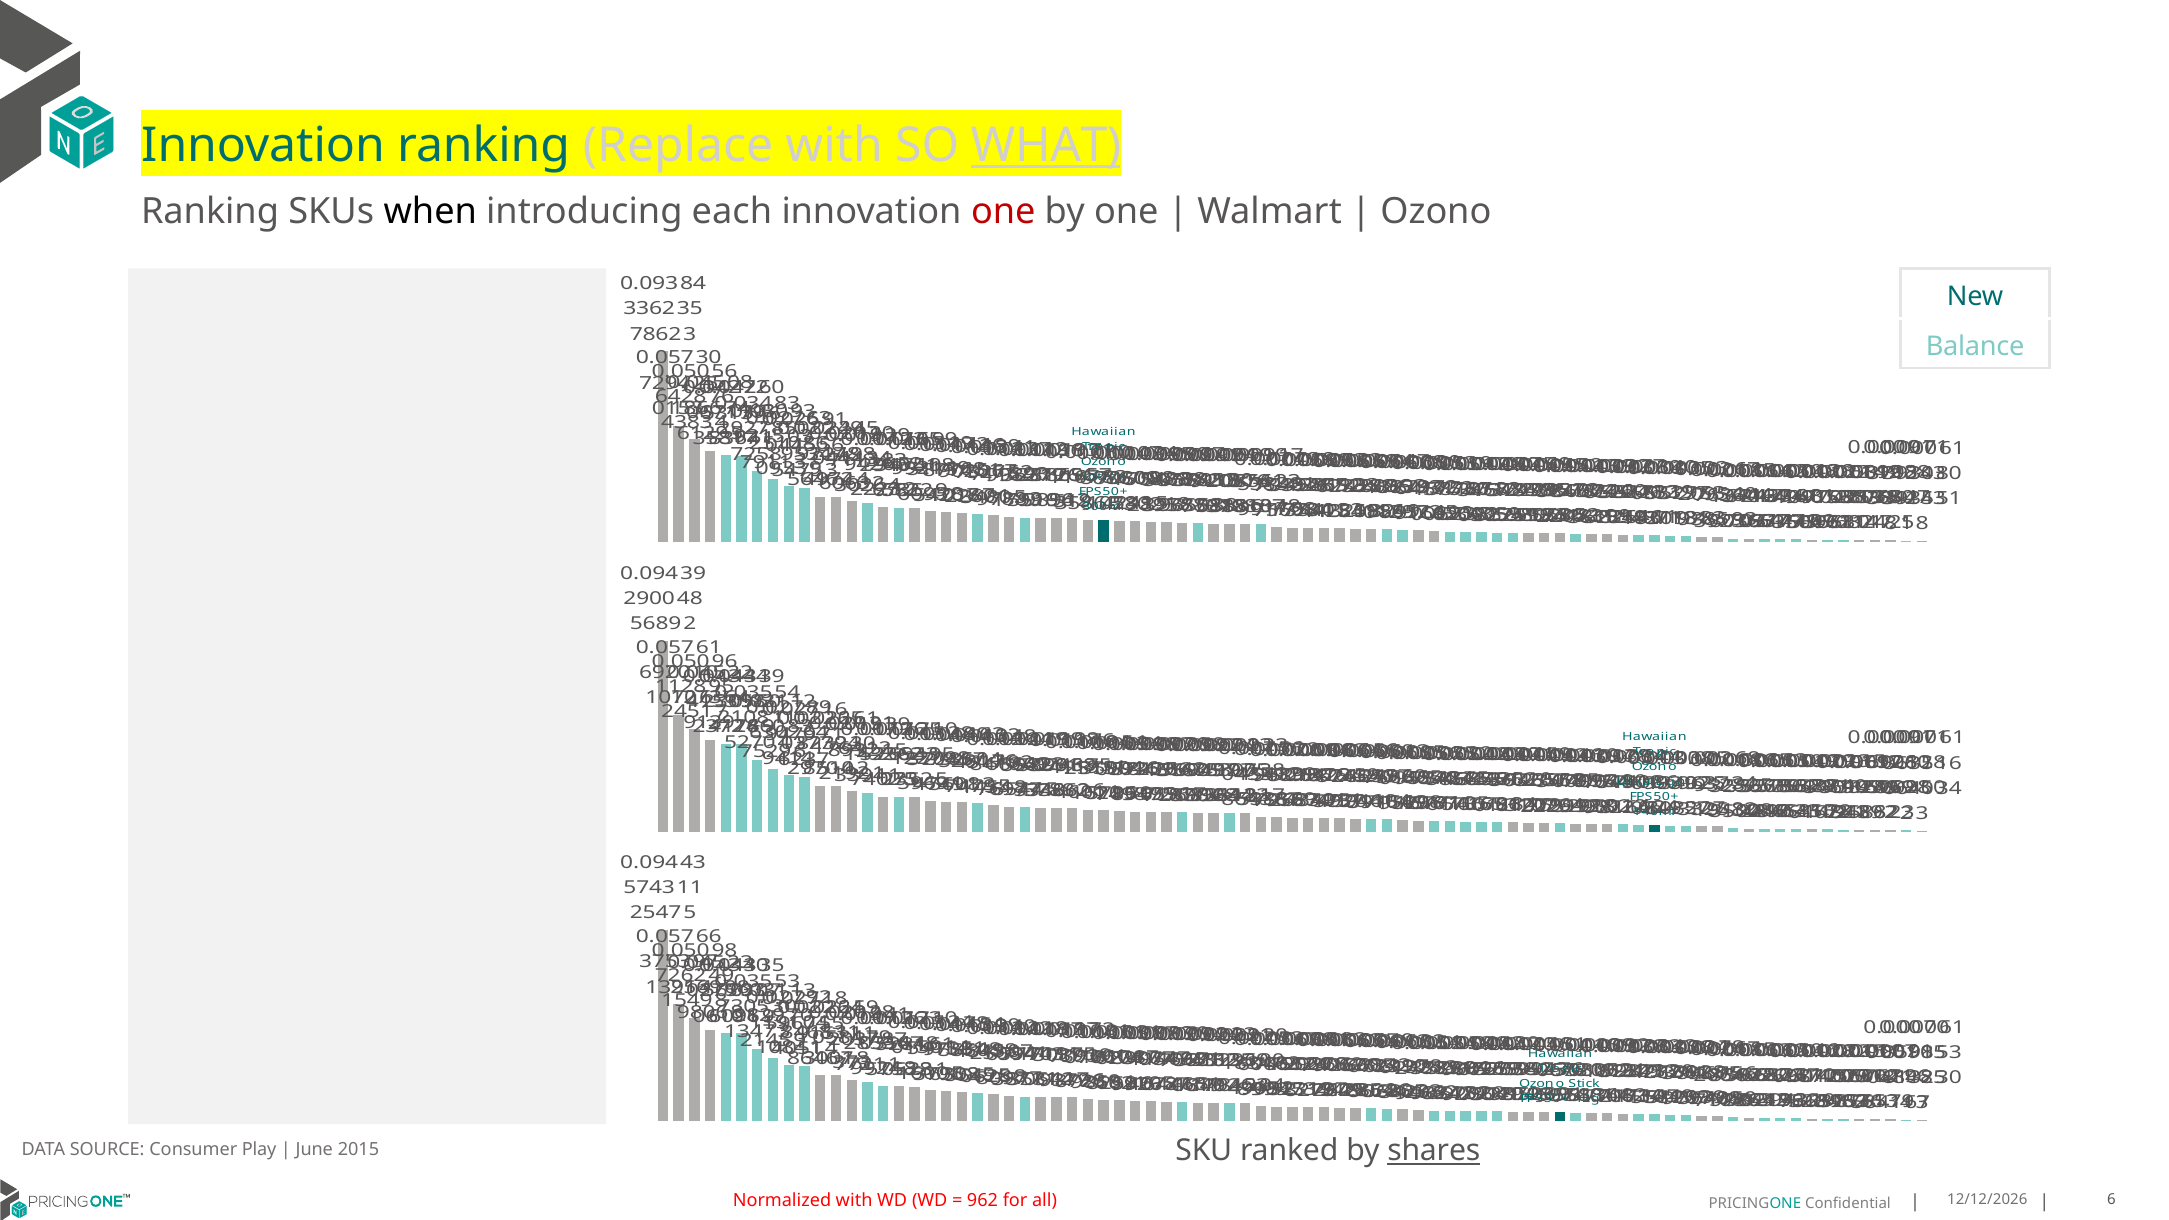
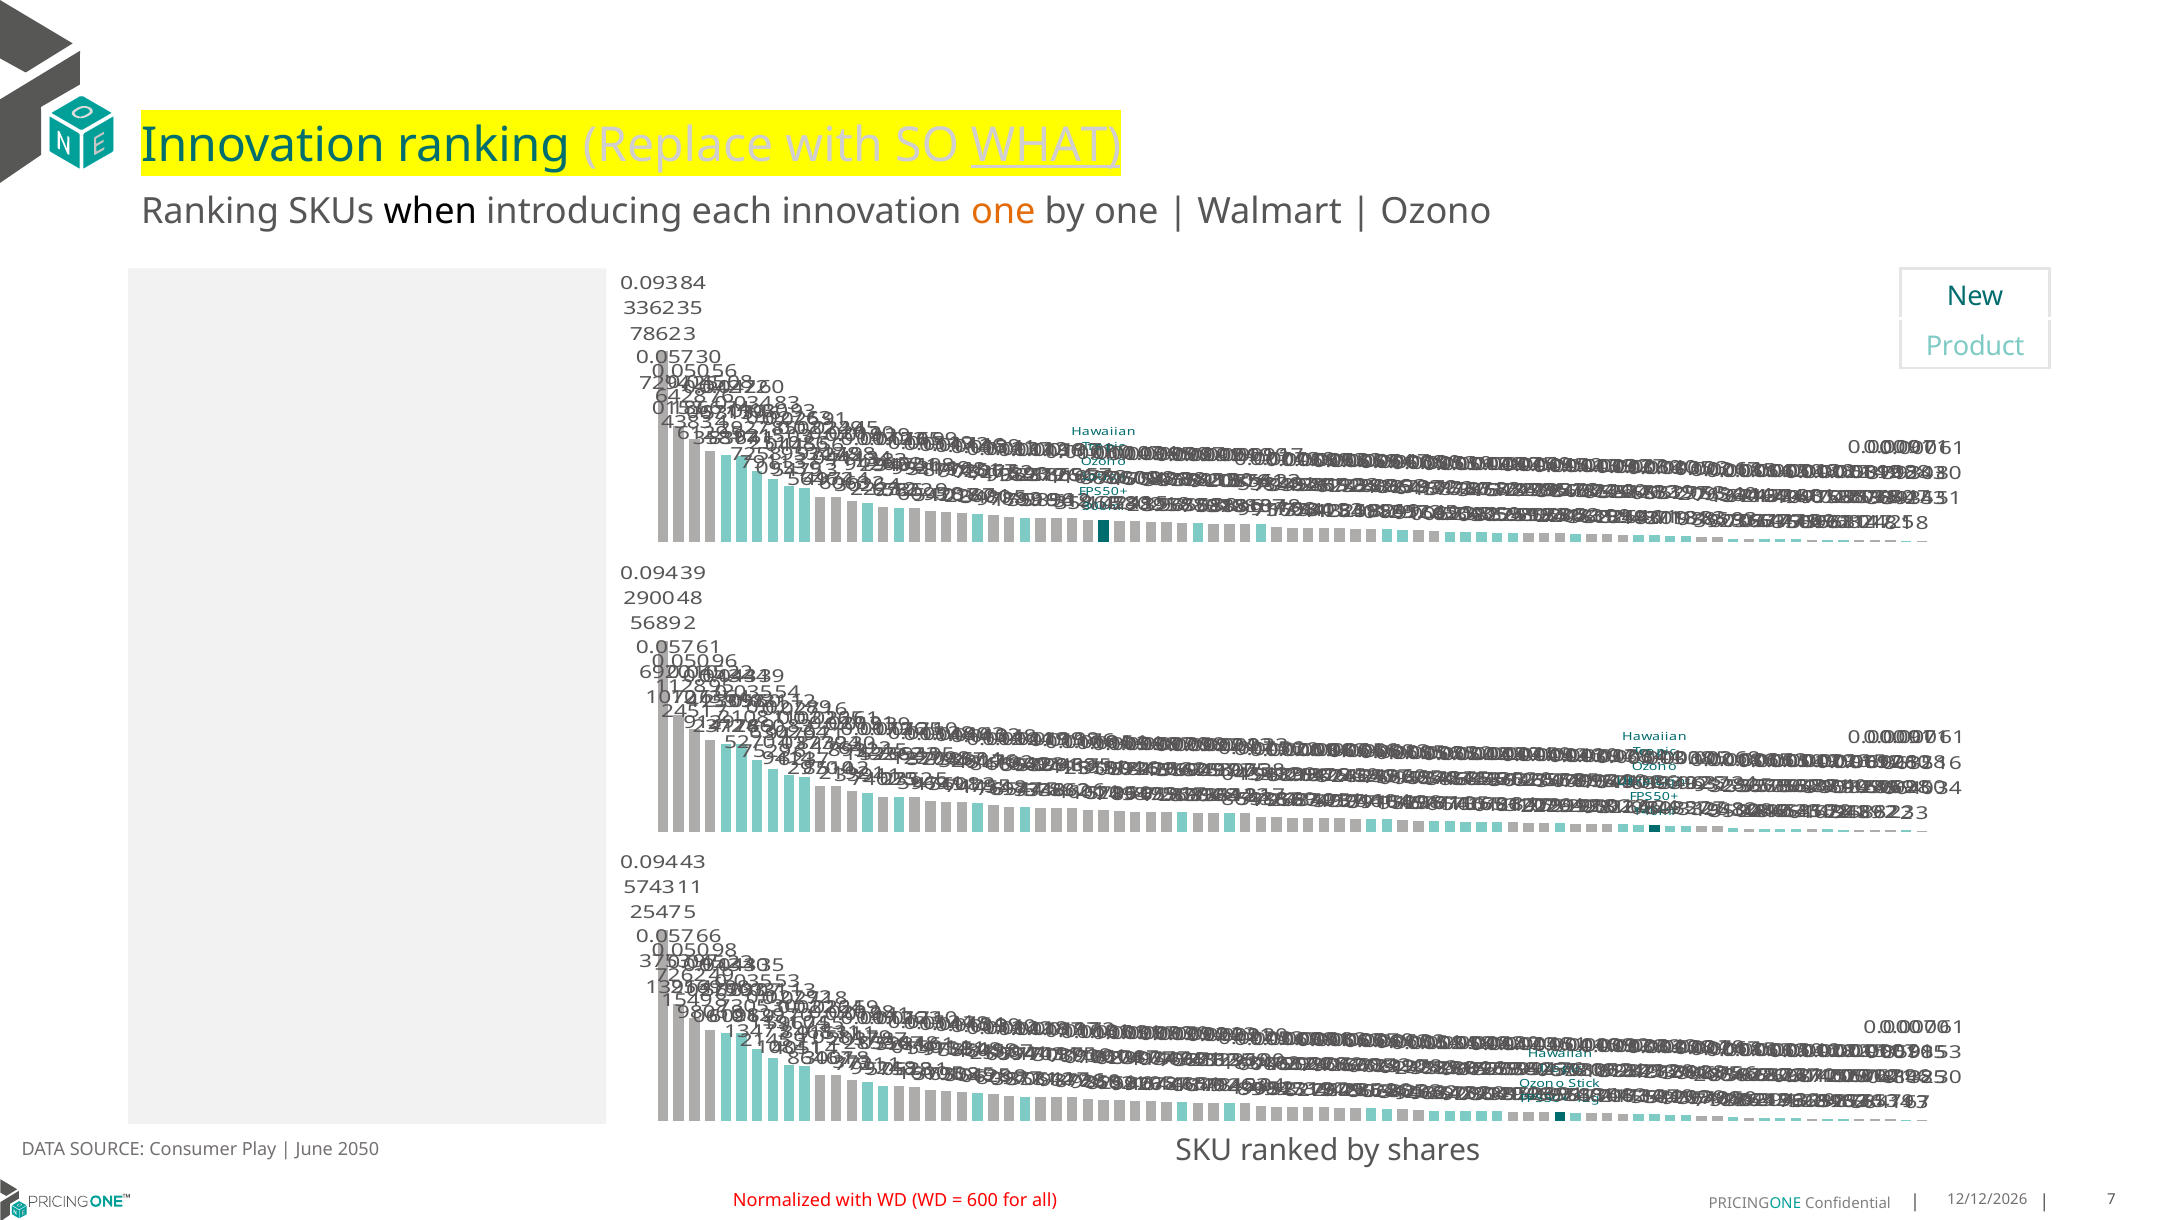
one colour: red -> orange (1003, 211)
Balance: Balance -> Product (1975, 347)
shares underline: present -> none (1434, 1151)
2015: 2015 -> 2050 (359, 1149)
962: 962 -> 600 (982, 1201)
6: 6 -> 7 (2111, 1200)
